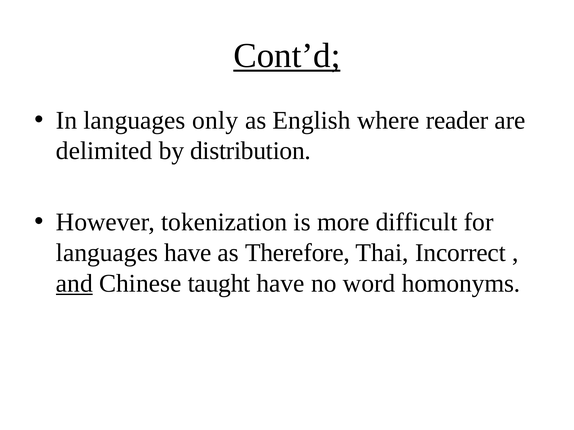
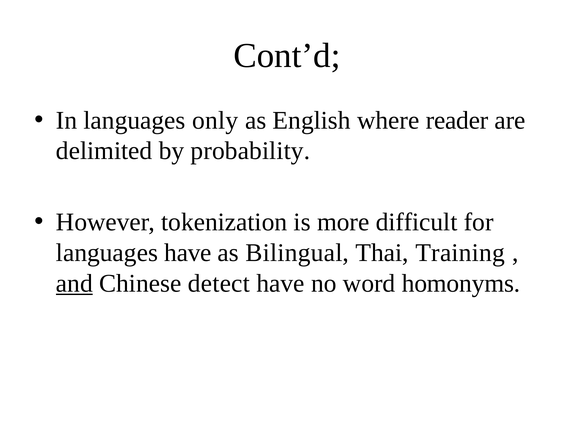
Cont’d underline: present -> none (287, 56)
distribution: distribution -> probability (250, 151)
Therefore: Therefore -> Bilingual (297, 253)
Incorrect: Incorrect -> Training (460, 253)
taught: taught -> detect (219, 284)
